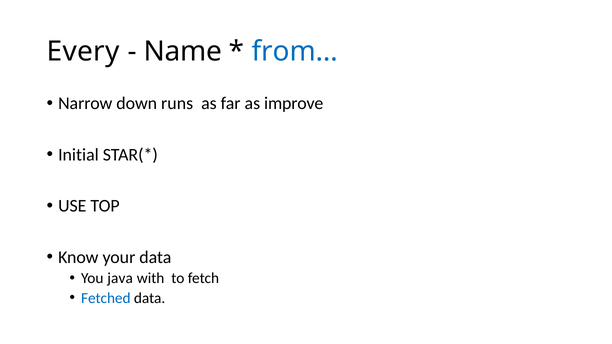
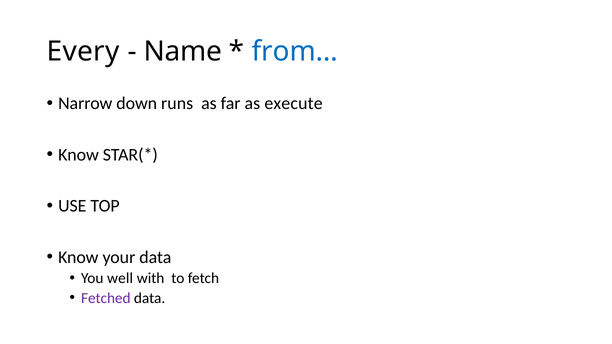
improve: improve -> execute (294, 103)
Initial: Initial -> Know (78, 155)
java: java -> well (120, 279)
Fetched colour: blue -> purple (106, 298)
